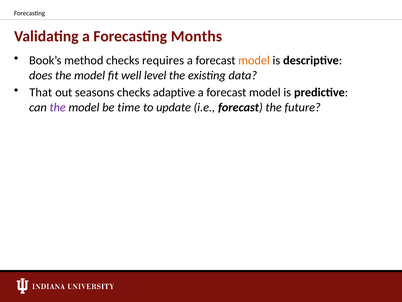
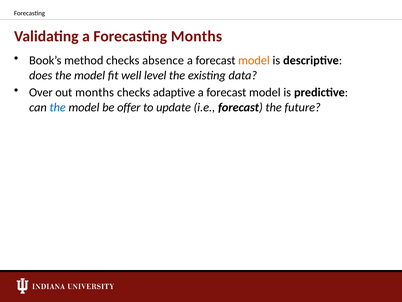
requires: requires -> absence (163, 60)
That: That -> Over (41, 92)
out seasons: seasons -> months (95, 92)
the colour: purple -> blue (58, 107)
time: time -> offer (129, 107)
